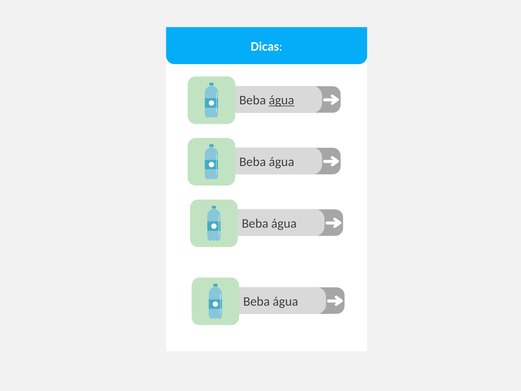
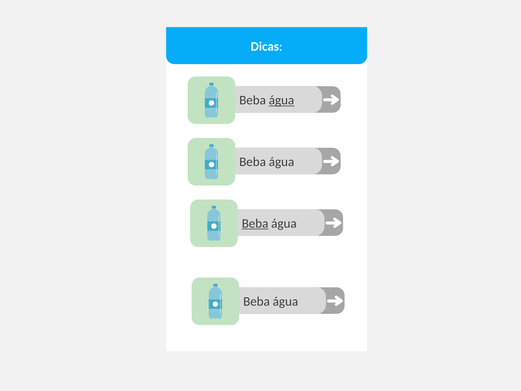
Beba underline: none -> present (255, 223)
